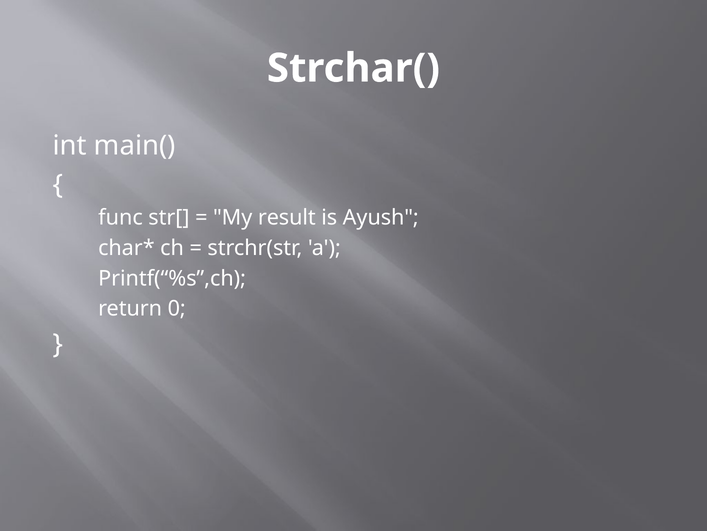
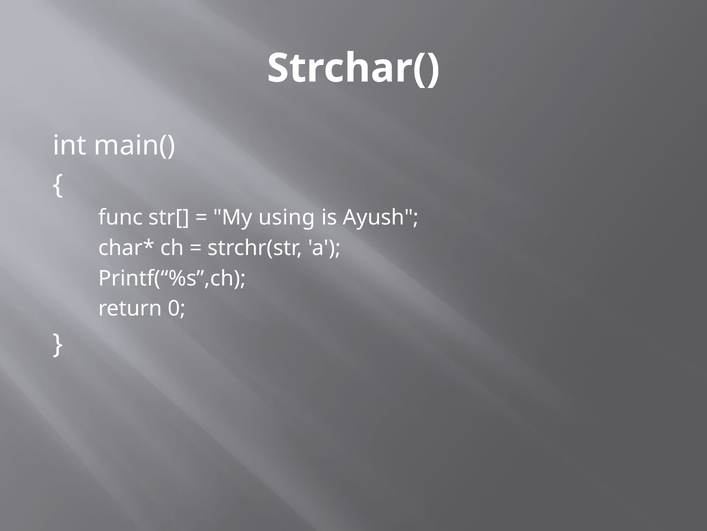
result: result -> using (287, 218)
